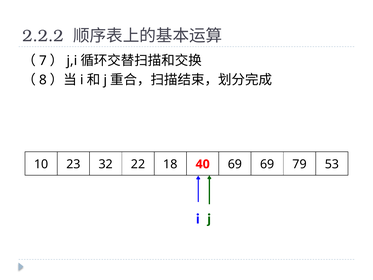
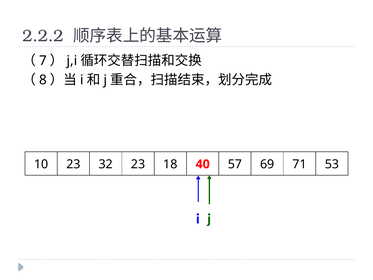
32 22: 22 -> 23 (138, 164)
40 69: 69 -> 57 (235, 164)
79: 79 -> 71 (300, 164)
